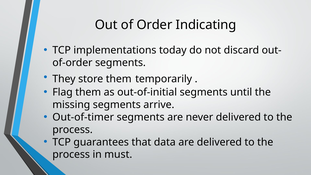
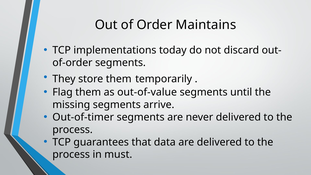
Indicating: Indicating -> Maintains (206, 25)
out-of-initial: out-of-initial -> out-of-value (147, 92)
